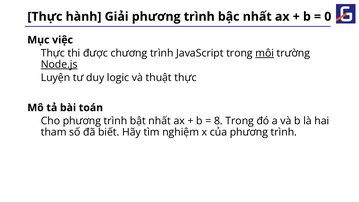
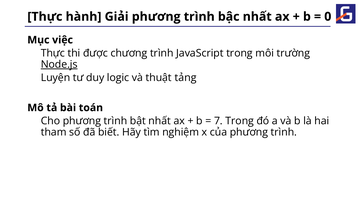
môi underline: present -> none (265, 53)
thuật thực: thực -> tảng (185, 78)
8: 8 -> 7 (218, 121)
